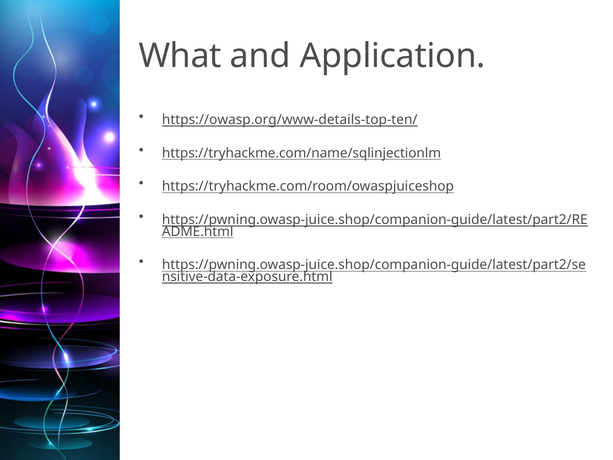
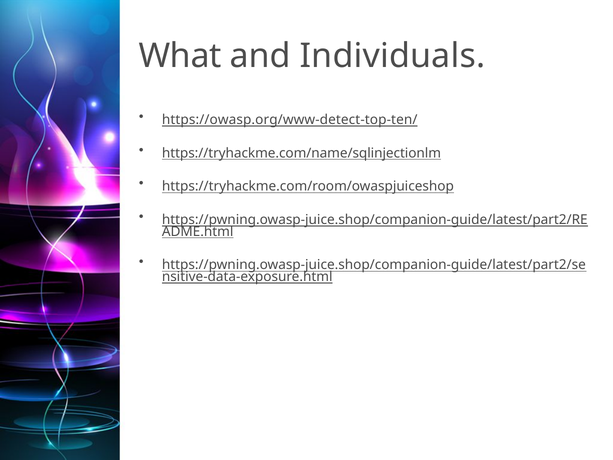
Application: Application -> Individuals (392, 56)
https://owasp.org/www-details-top-ten/: https://owasp.org/www-details-top-ten/ -> https://owasp.org/www-detect-top-ten/ (290, 120)
